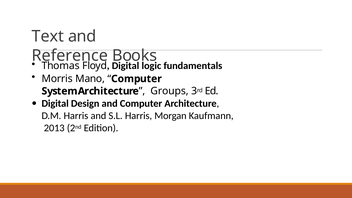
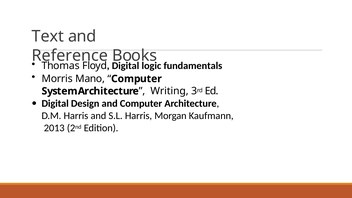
Groups: Groups -> Writing (169, 91)
